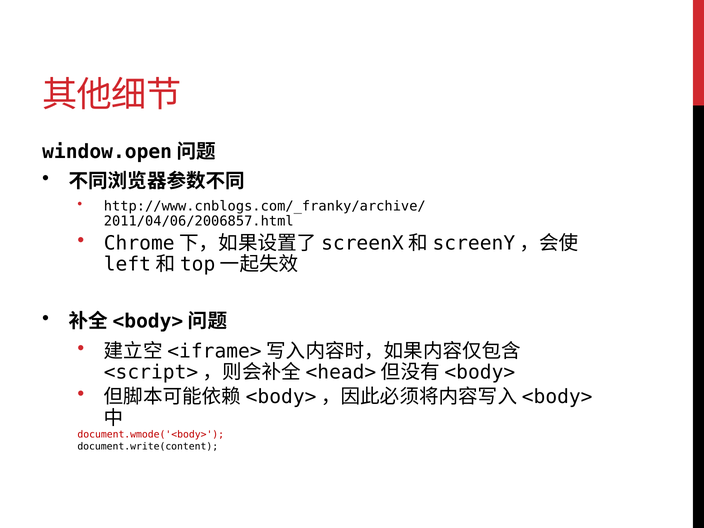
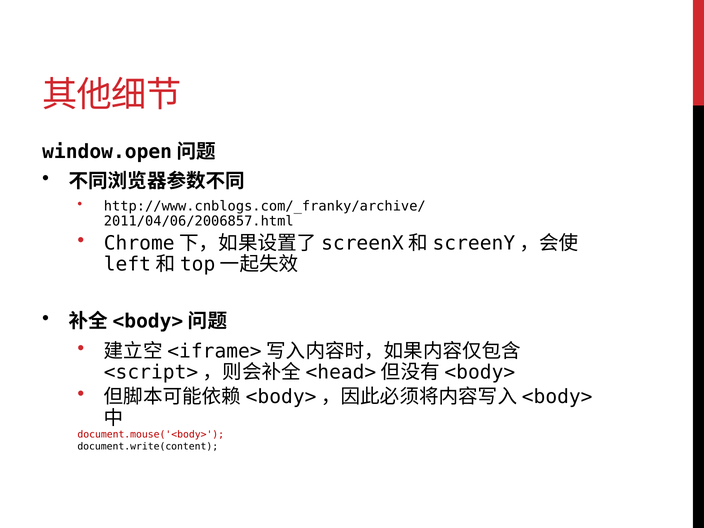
document.wmode('<body>: document.wmode('<body> -> document.mouse('<body> (151, 434)
